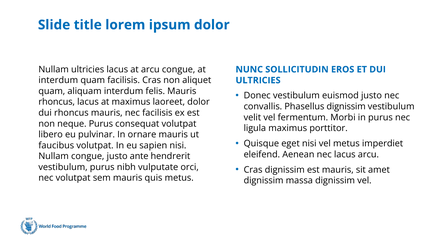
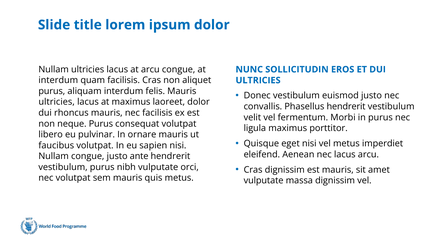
quam: quam -> purus (52, 91)
rhoncus: rhoncus -> ultricies (57, 102)
Phasellus dignissim: dignissim -> hendrerit (346, 107)
dignissim: dignissim -> vulputate (264, 181)
